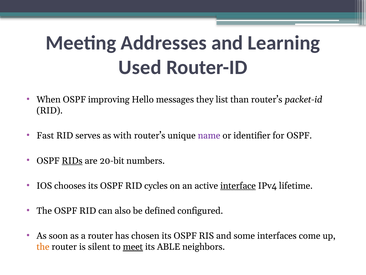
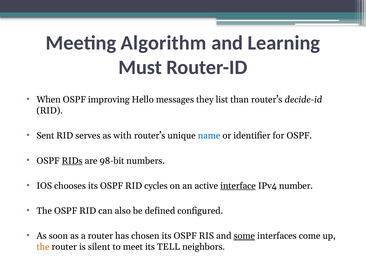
Addresses: Addresses -> Algorithm (164, 43)
Used: Used -> Must (140, 67)
packet-id: packet-id -> decide-id (303, 99)
Fast: Fast -> Sent (45, 135)
name colour: purple -> blue (209, 135)
20-bit: 20-bit -> 98-bit (112, 160)
lifetime: lifetime -> number (296, 185)
some underline: none -> present (244, 235)
meet underline: present -> none (133, 246)
ABLE: ABLE -> TELL (169, 246)
